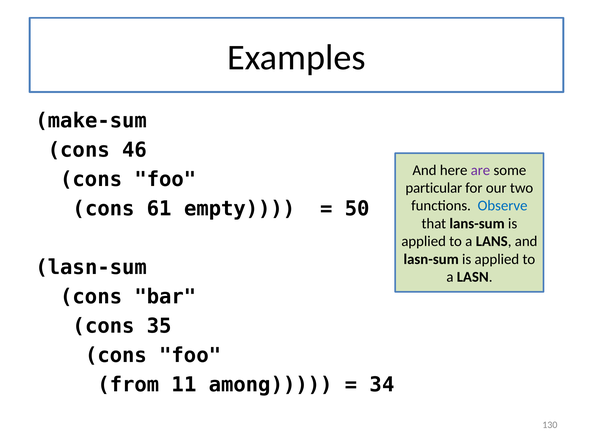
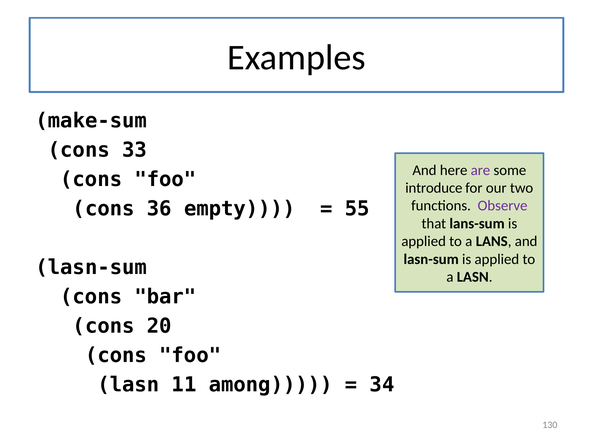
46: 46 -> 33 (135, 150)
particular: particular -> introduce (434, 188)
61: 61 -> 36 (159, 209)
50: 50 -> 55 (357, 209)
Observe colour: blue -> purple (503, 206)
35: 35 -> 20 (159, 326)
from: from -> lasn (128, 384)
